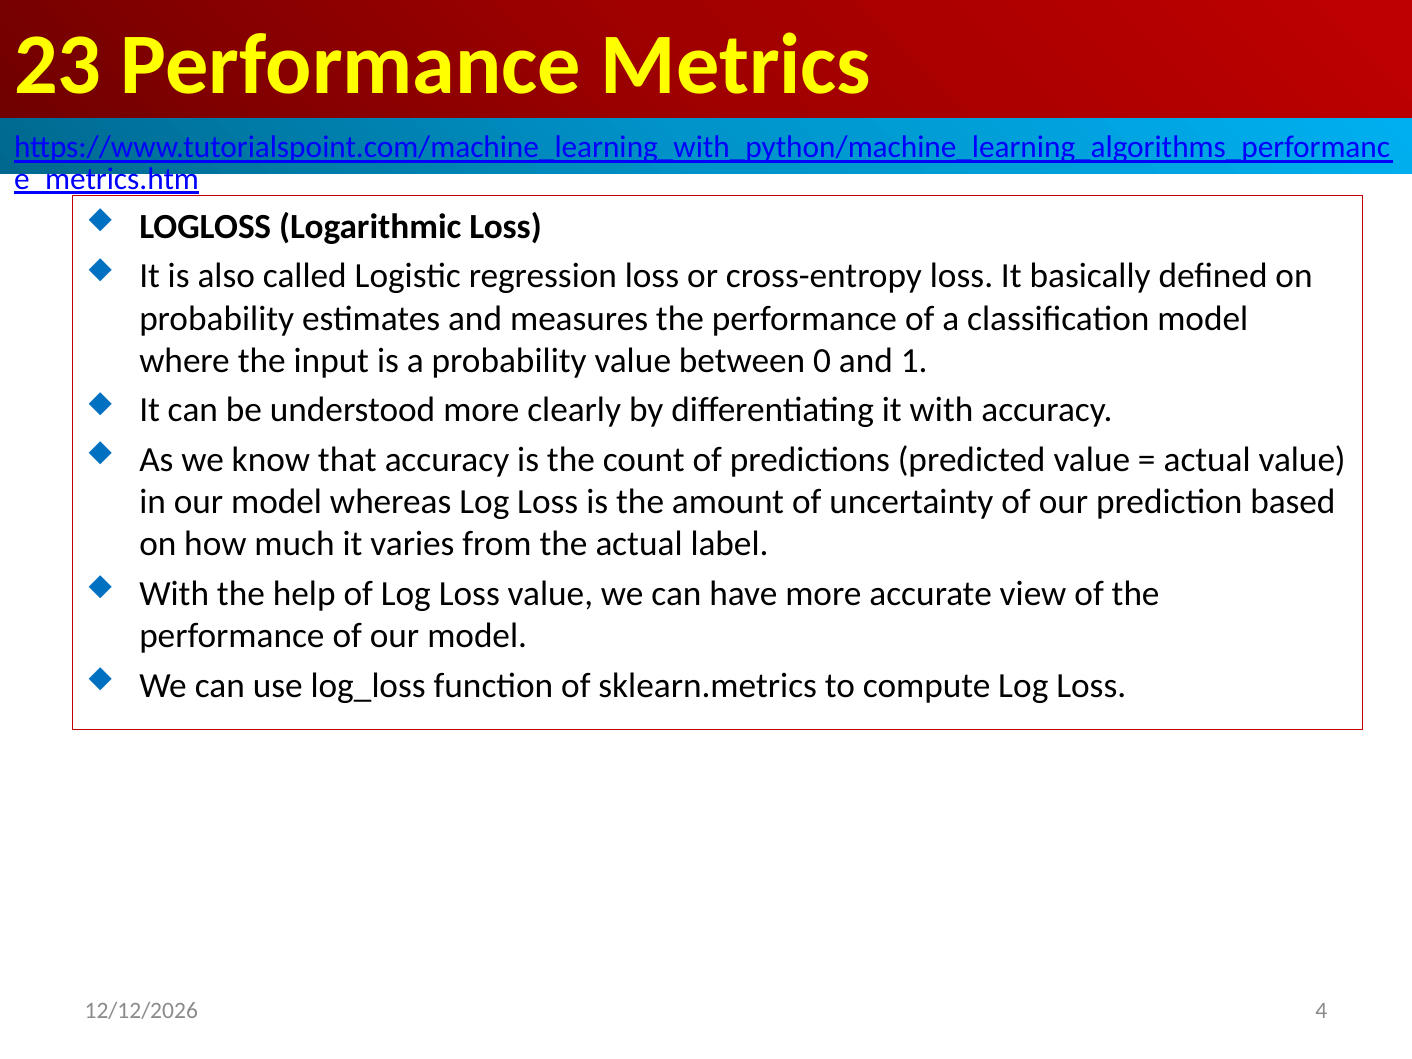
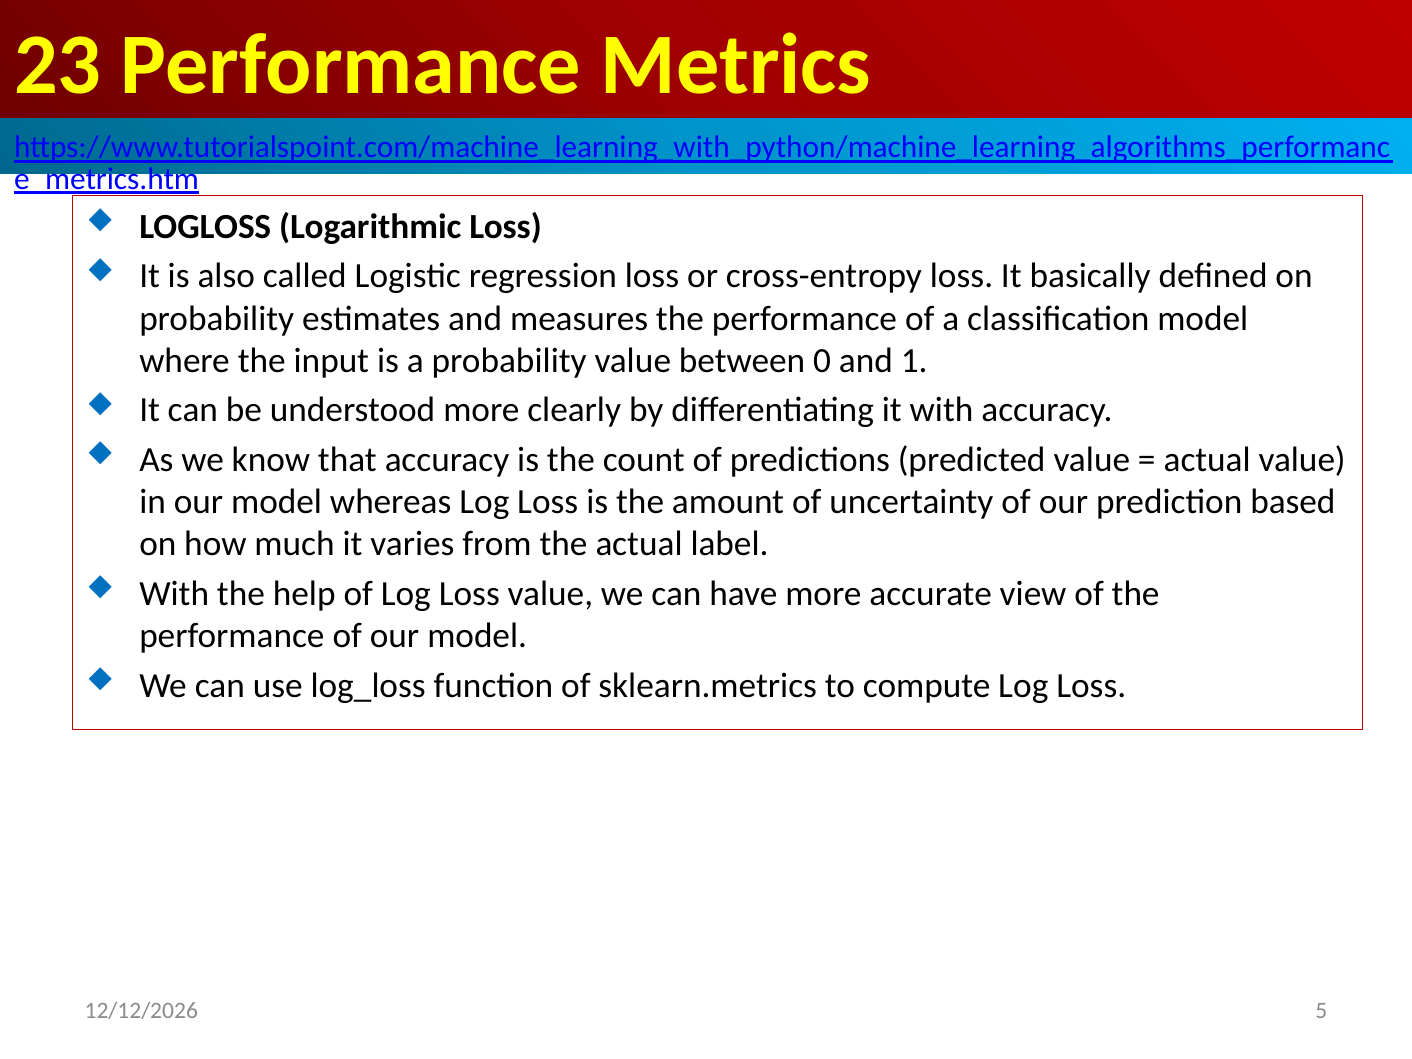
4: 4 -> 5 (1321, 1011)
